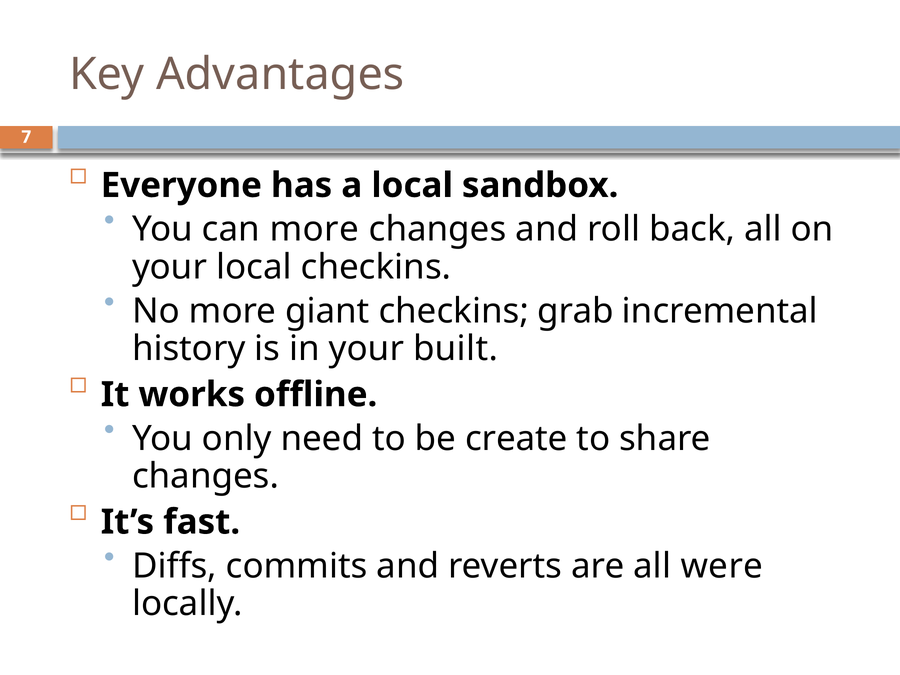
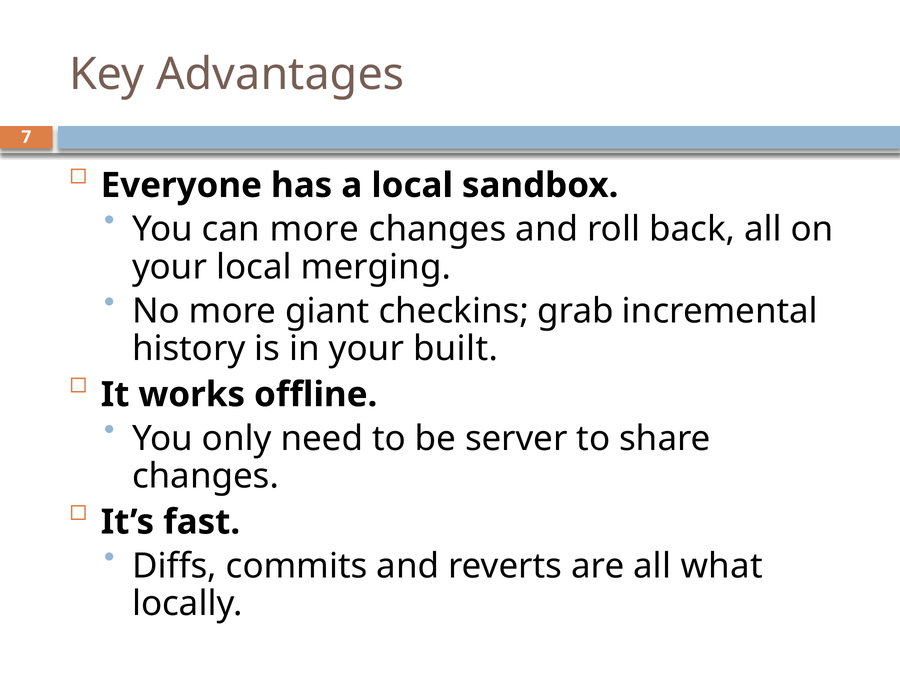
local checkins: checkins -> merging (376, 267)
create: create -> server (516, 439)
were: were -> what (722, 566)
